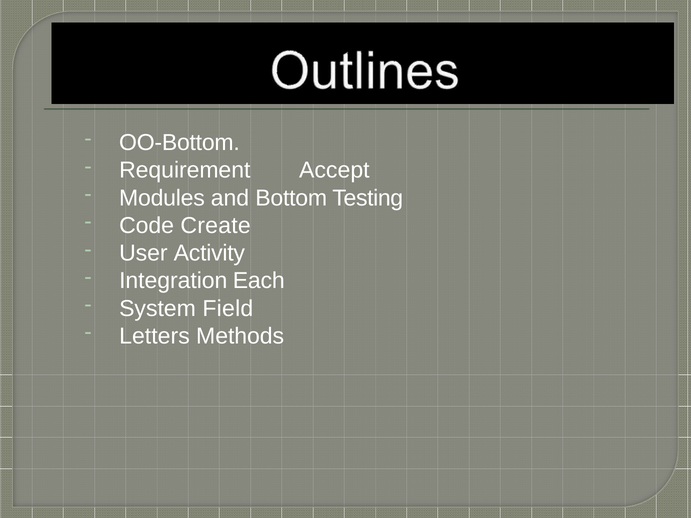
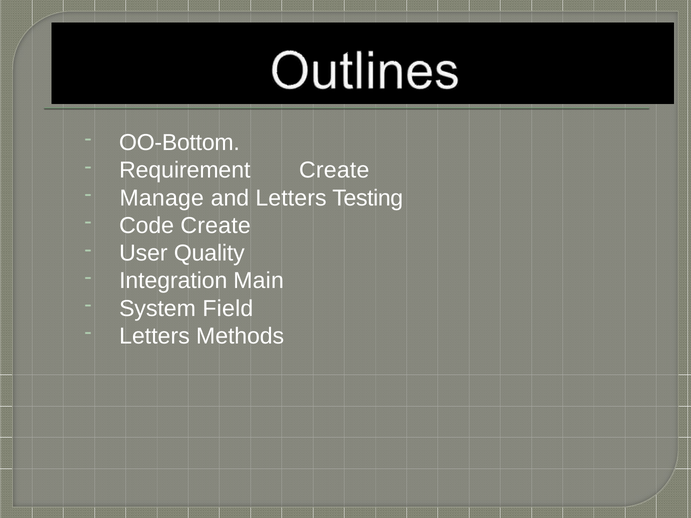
Requirement Accept: Accept -> Create (334, 170)
Modules: Modules -> Manage (162, 198)
and Bottom: Bottom -> Letters (291, 198)
Activity: Activity -> Quality (209, 253)
Each: Each -> Main (259, 281)
